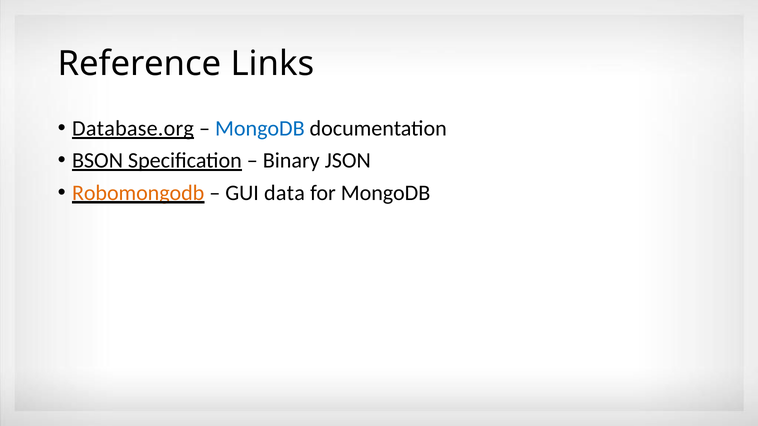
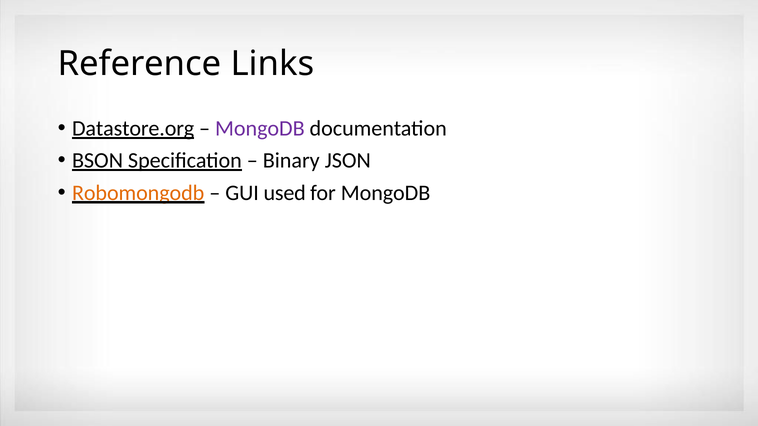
Database.org: Database.org -> Datastore.org (133, 128)
MongoDB colour: blue -> purple (260, 128)
data: data -> used (285, 193)
